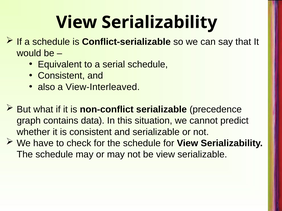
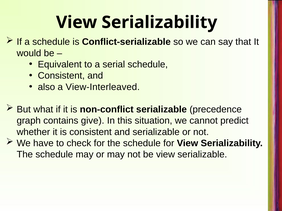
data: data -> give (93, 121)
